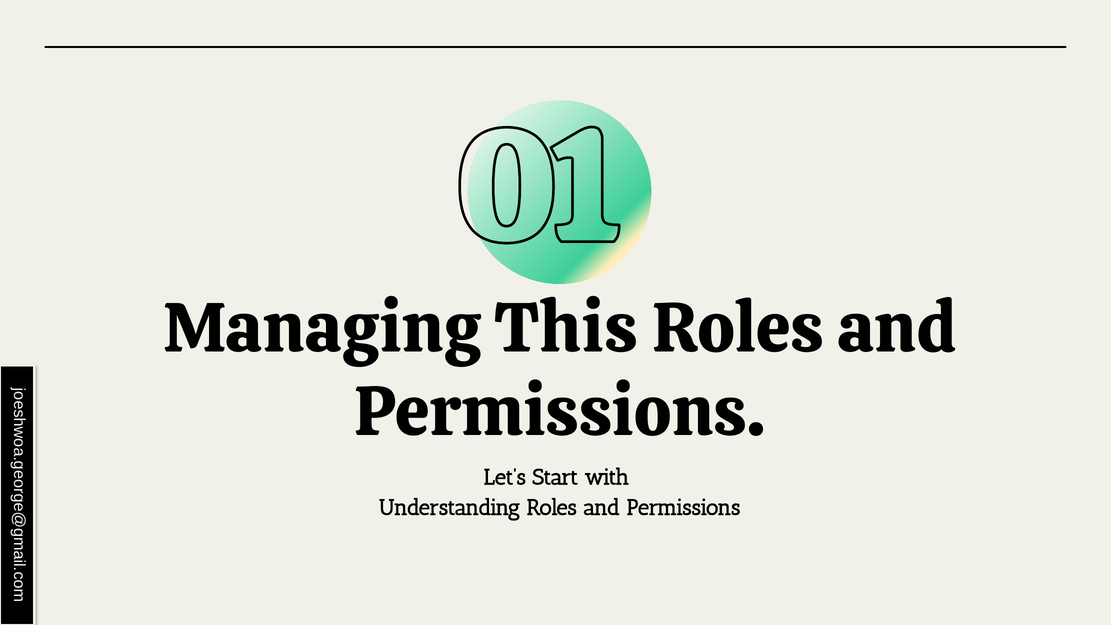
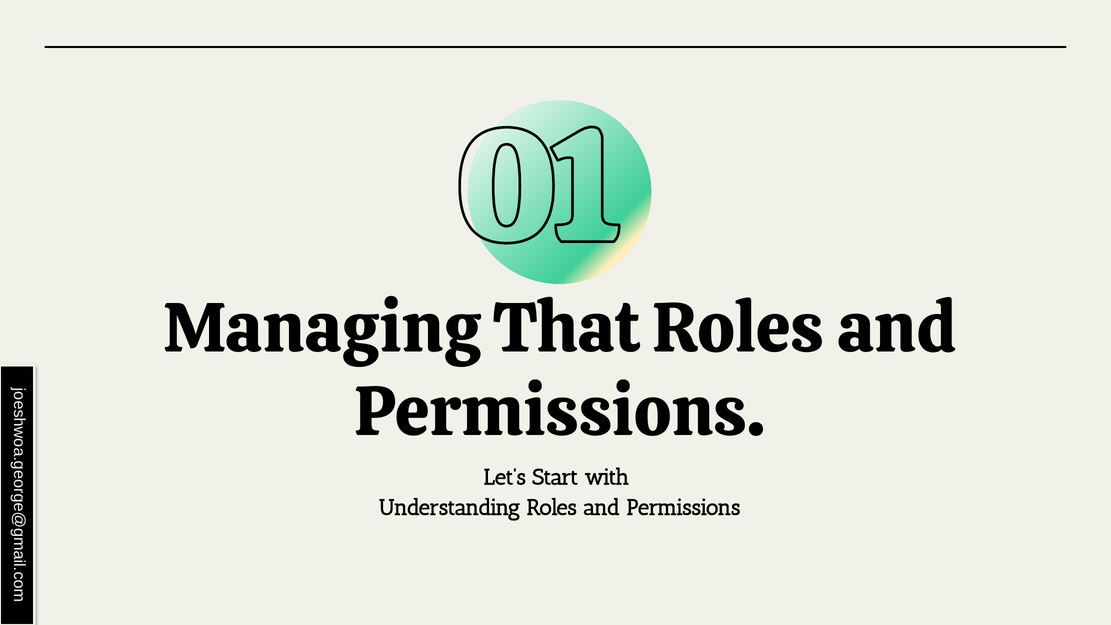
This: This -> That (567, 329)
